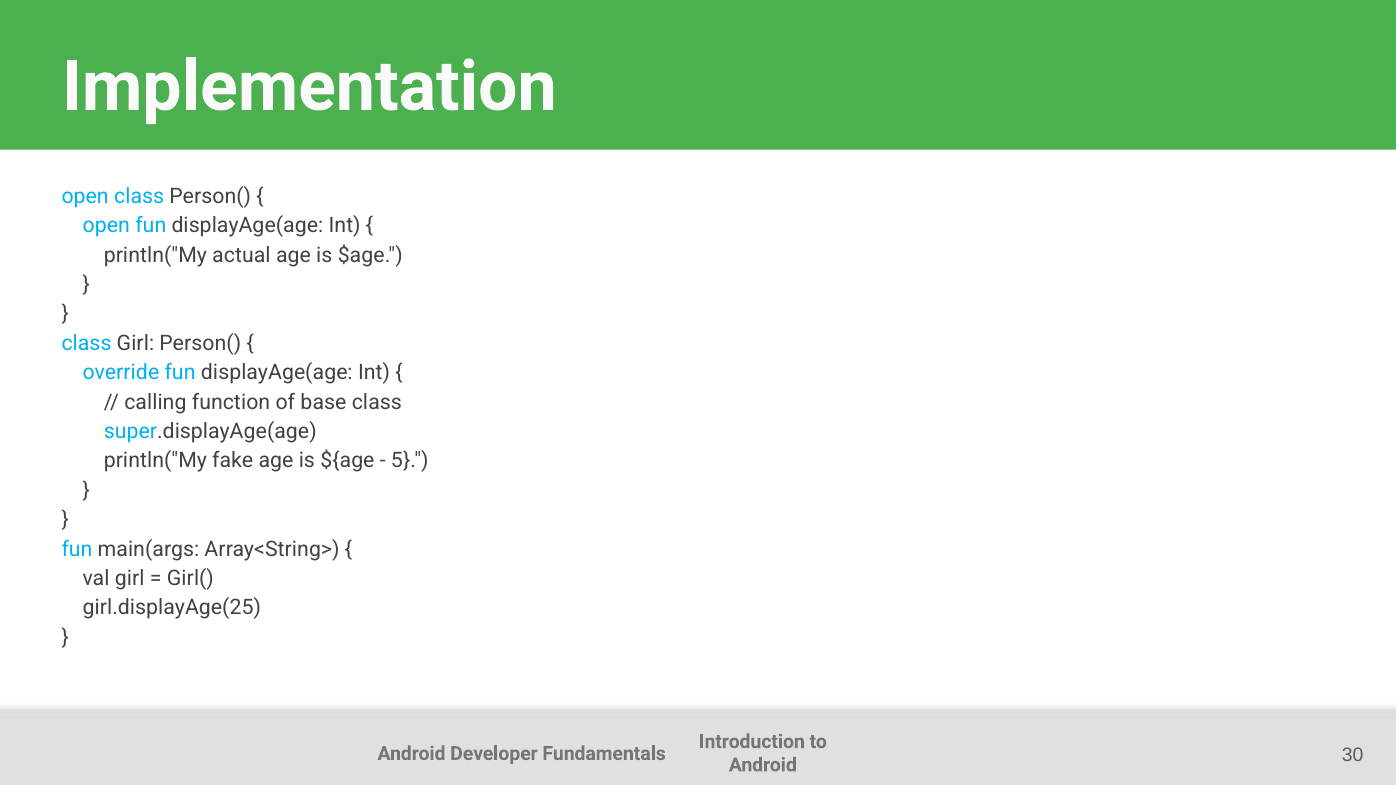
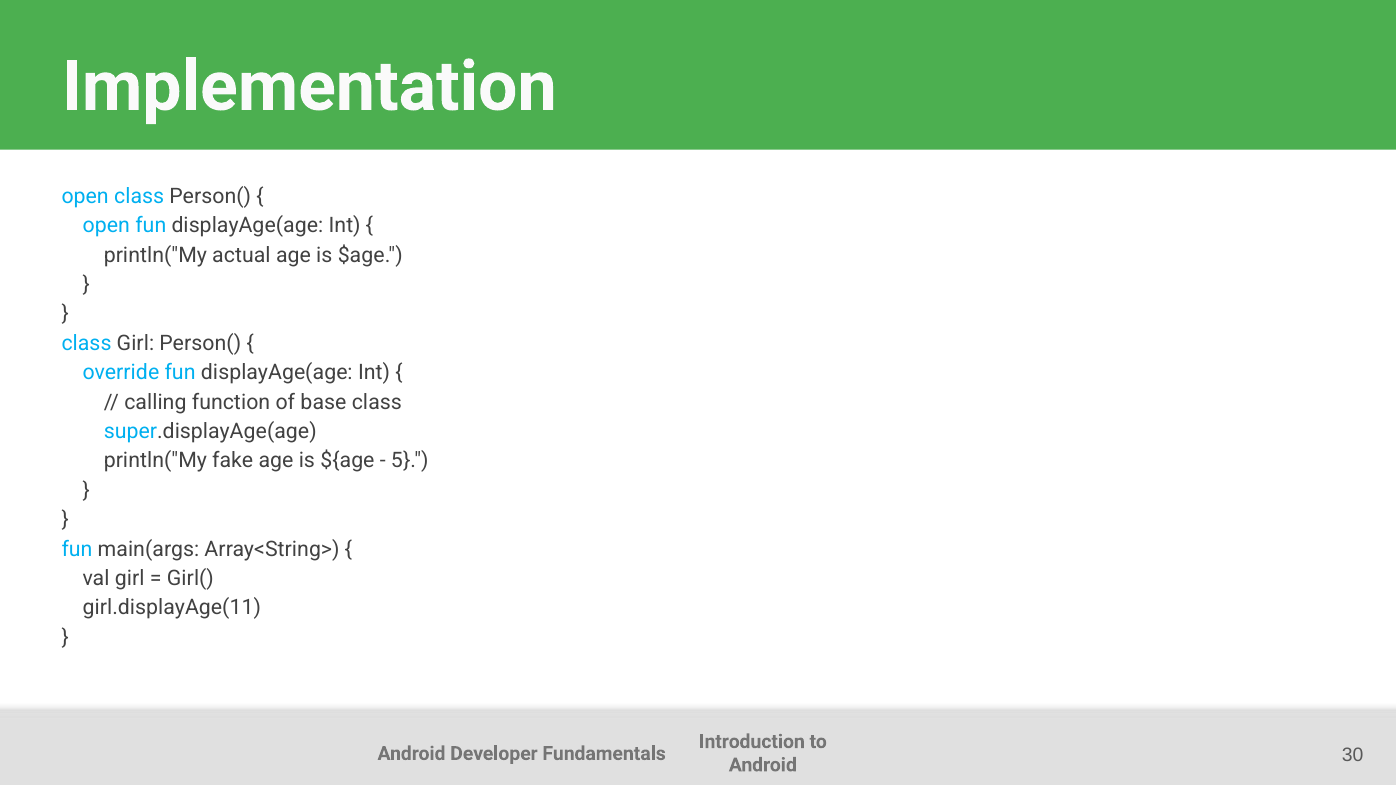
girl.displayAge(25: girl.displayAge(25 -> girl.displayAge(11 (172, 608)
